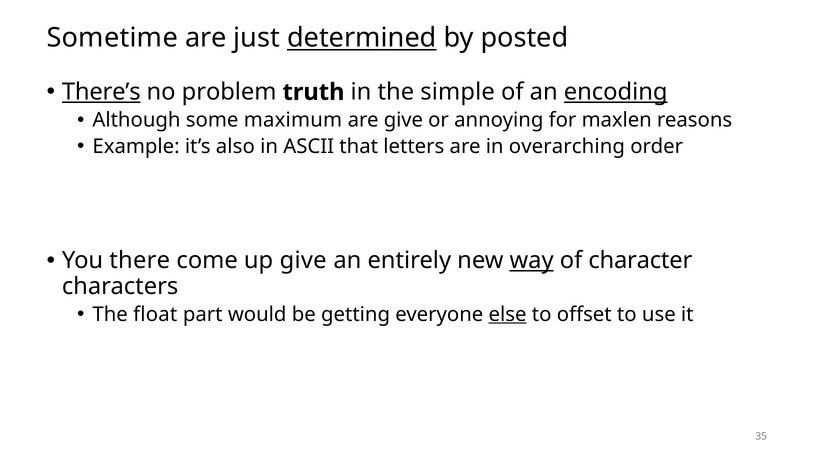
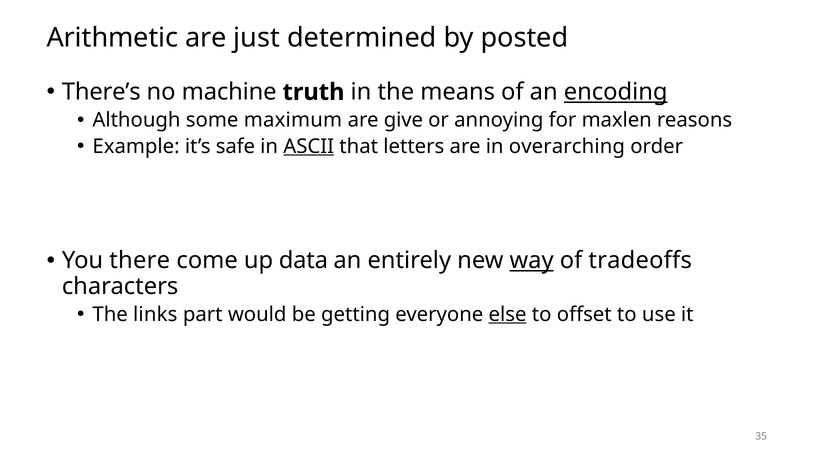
Sometime: Sometime -> Arithmetic (112, 38)
determined underline: present -> none (362, 38)
There’s underline: present -> none (101, 92)
problem: problem -> machine (229, 92)
simple: simple -> means (458, 92)
also: also -> safe (235, 146)
ASCII underline: none -> present (309, 146)
up give: give -> data (303, 261)
character: character -> tradeoffs (640, 261)
float: float -> links (155, 314)
